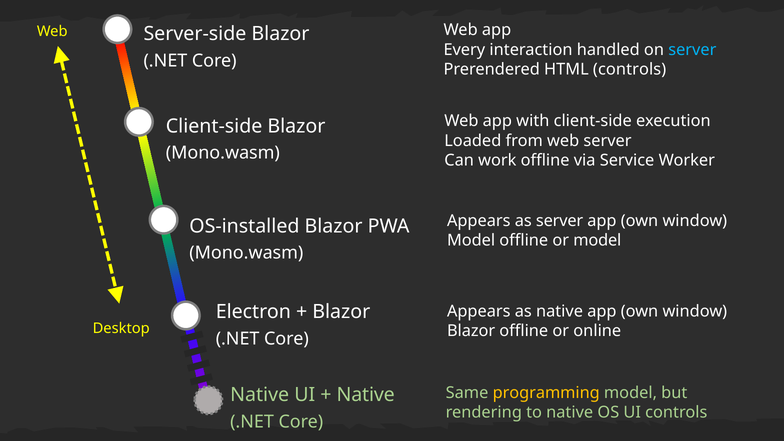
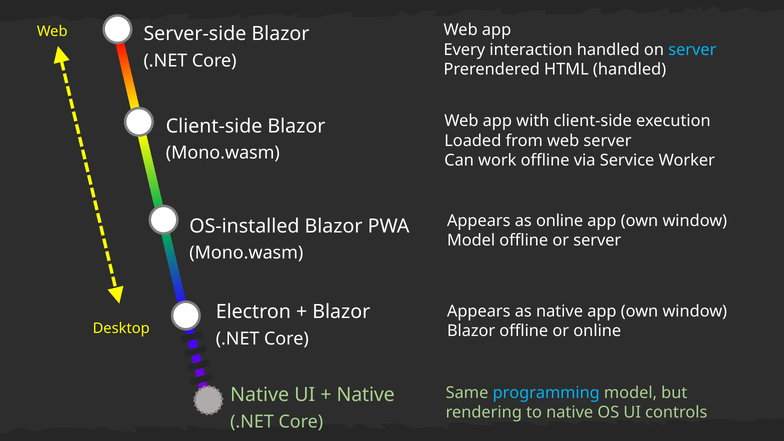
HTML controls: controls -> handled (630, 69)
as server: server -> online (560, 221)
or model: model -> server (597, 240)
programming colour: yellow -> light blue (546, 393)
